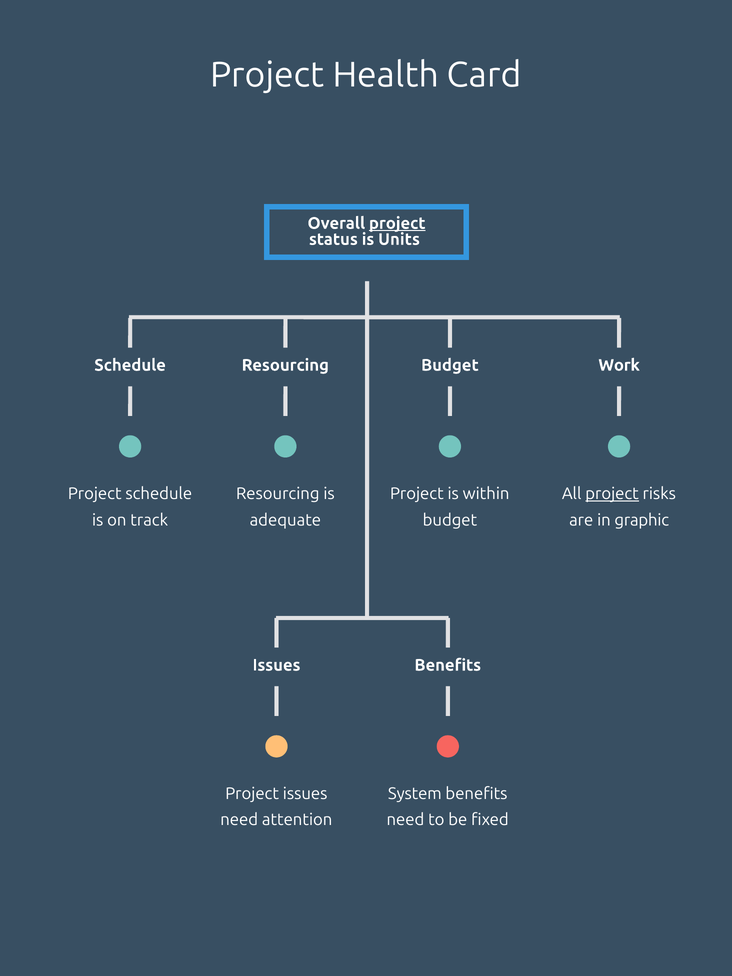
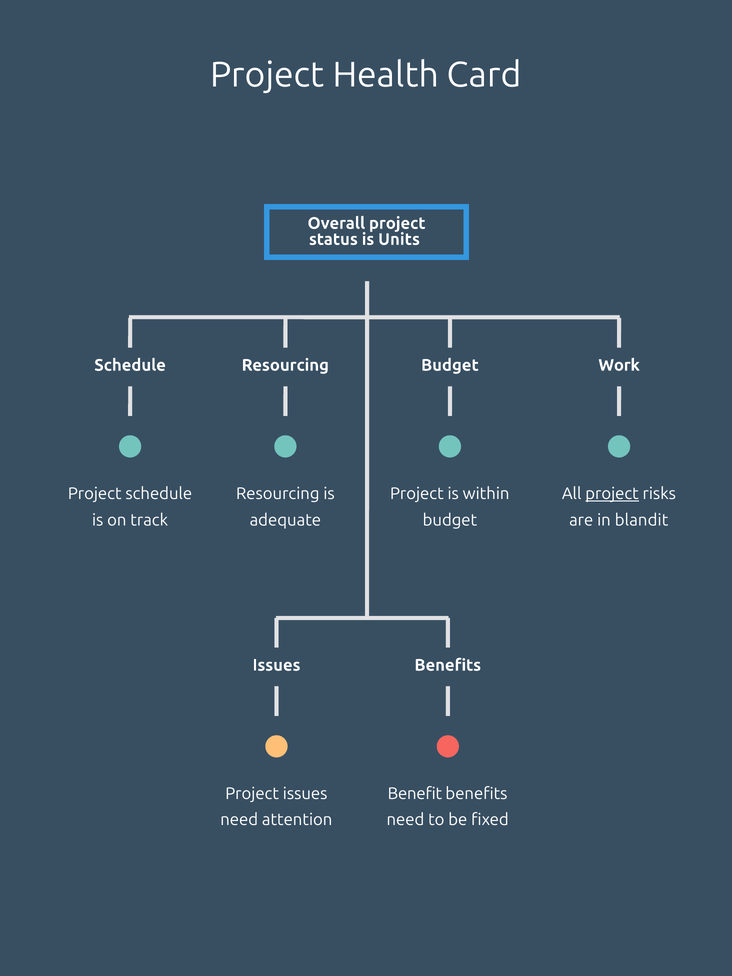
project underline: present -> none (397, 223)
graphic: graphic -> blandit (642, 520)
System: System -> Benefit (415, 794)
